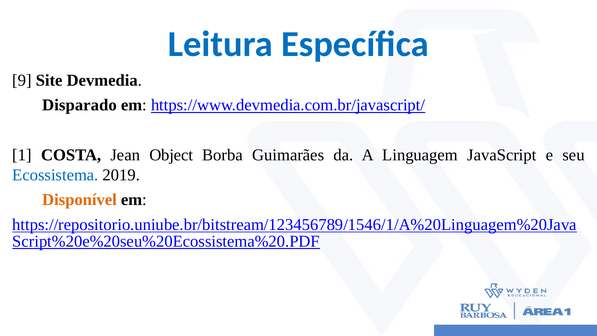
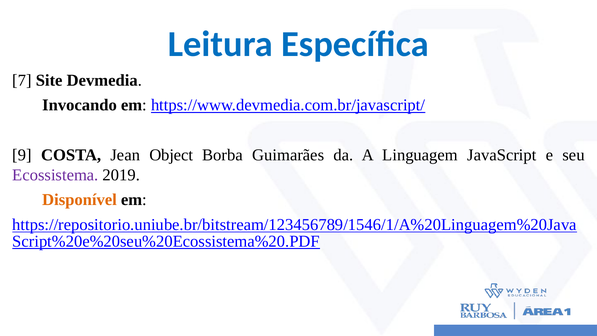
9: 9 -> 7 (22, 80)
Disparado: Disparado -> Invocando (80, 105)
1: 1 -> 9 (22, 155)
Ecossistema colour: blue -> purple (55, 175)
